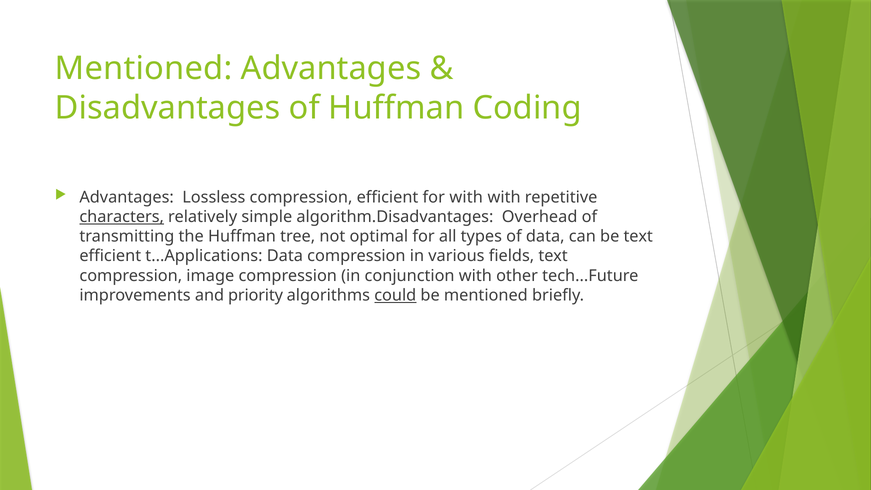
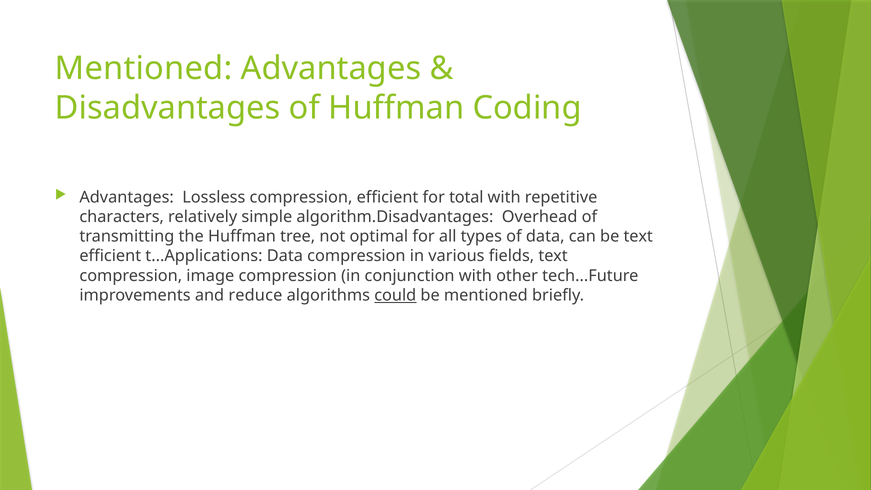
for with: with -> total (466, 197)
characters underline: present -> none (122, 217)
priority: priority -> reduce (255, 295)
